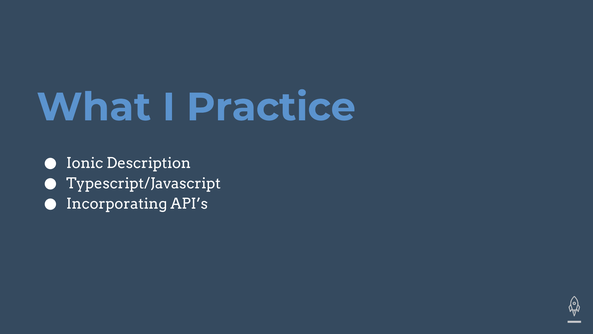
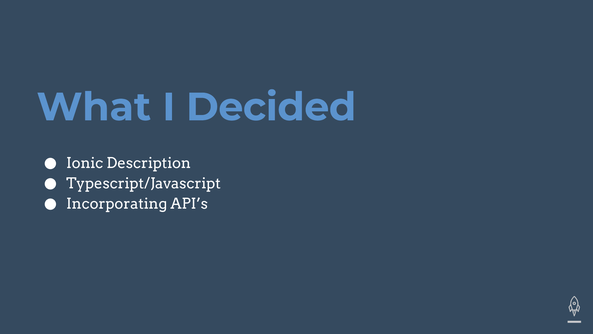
Practice: Practice -> Decided (271, 107)
